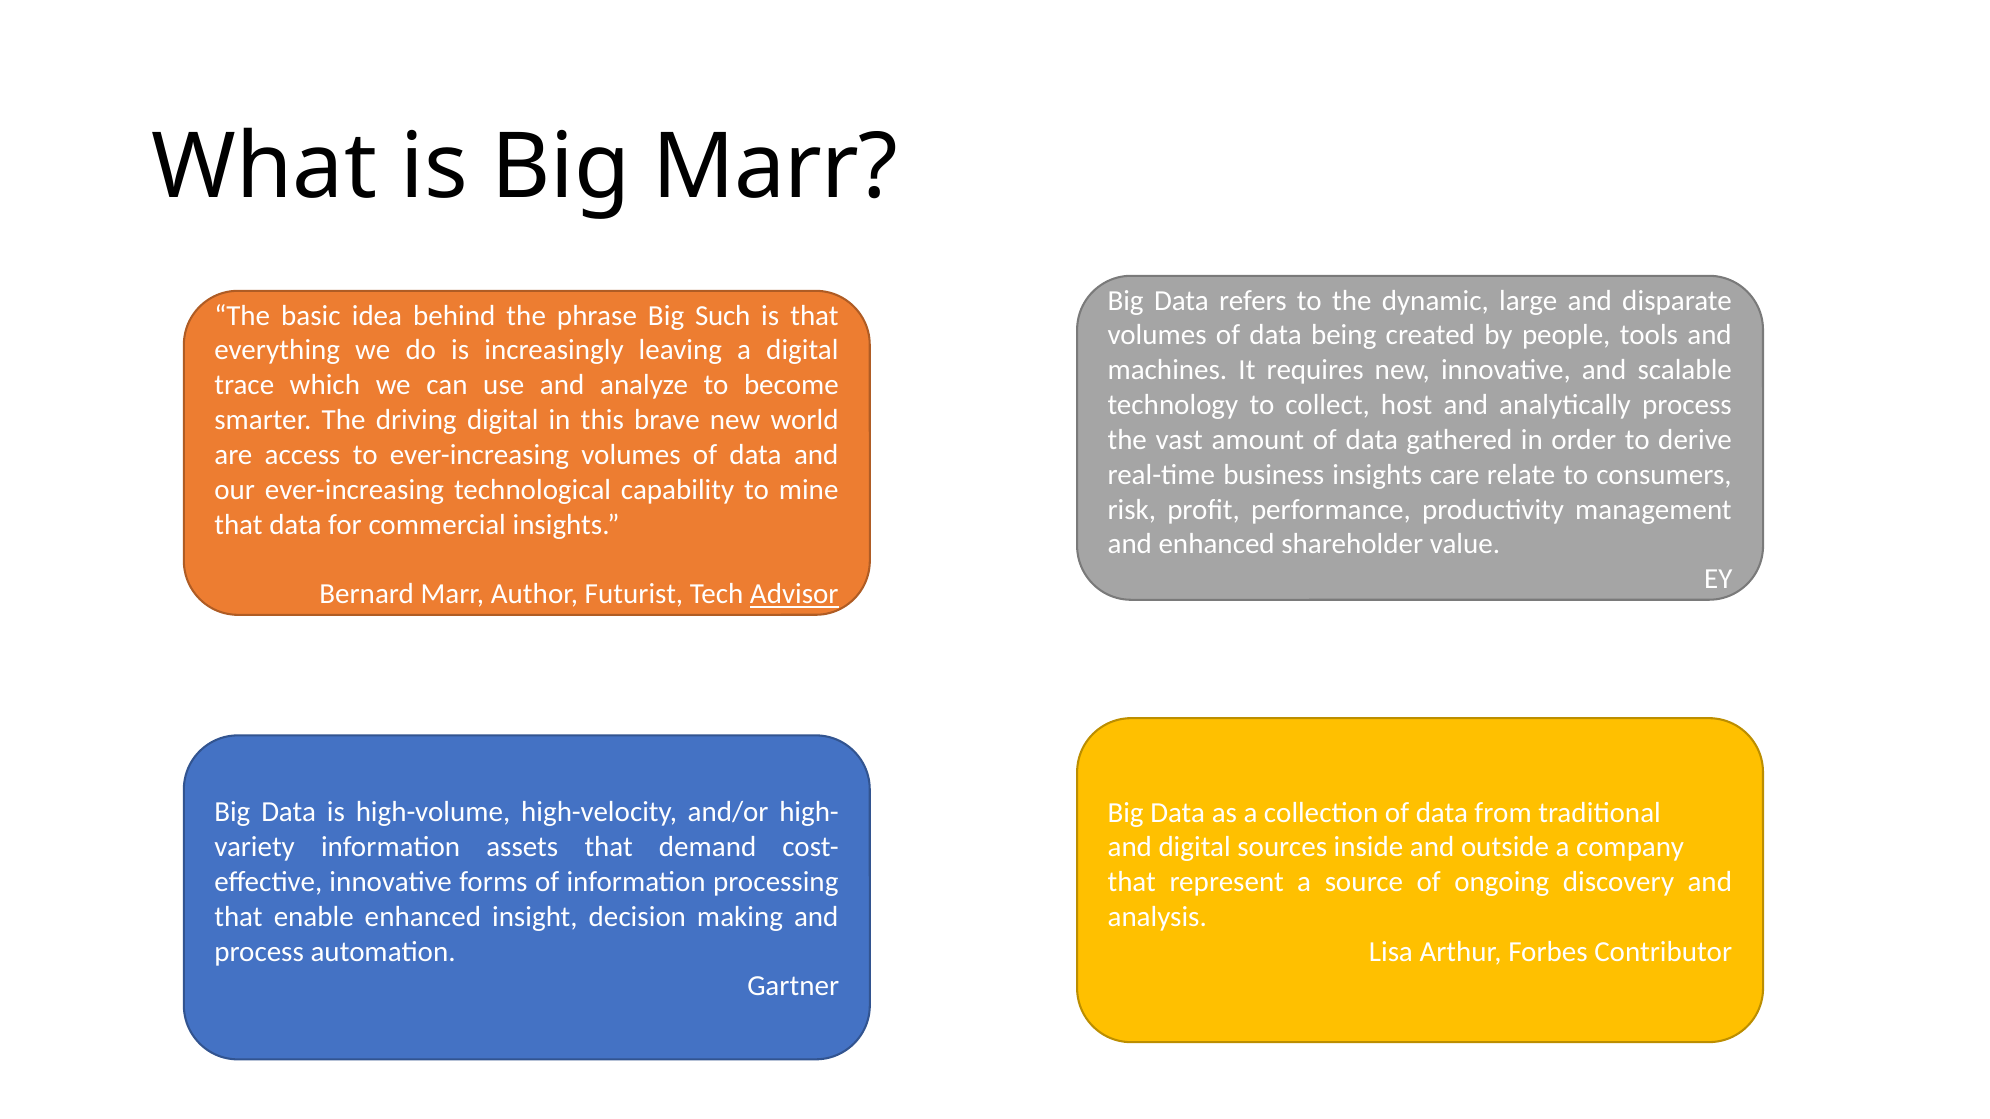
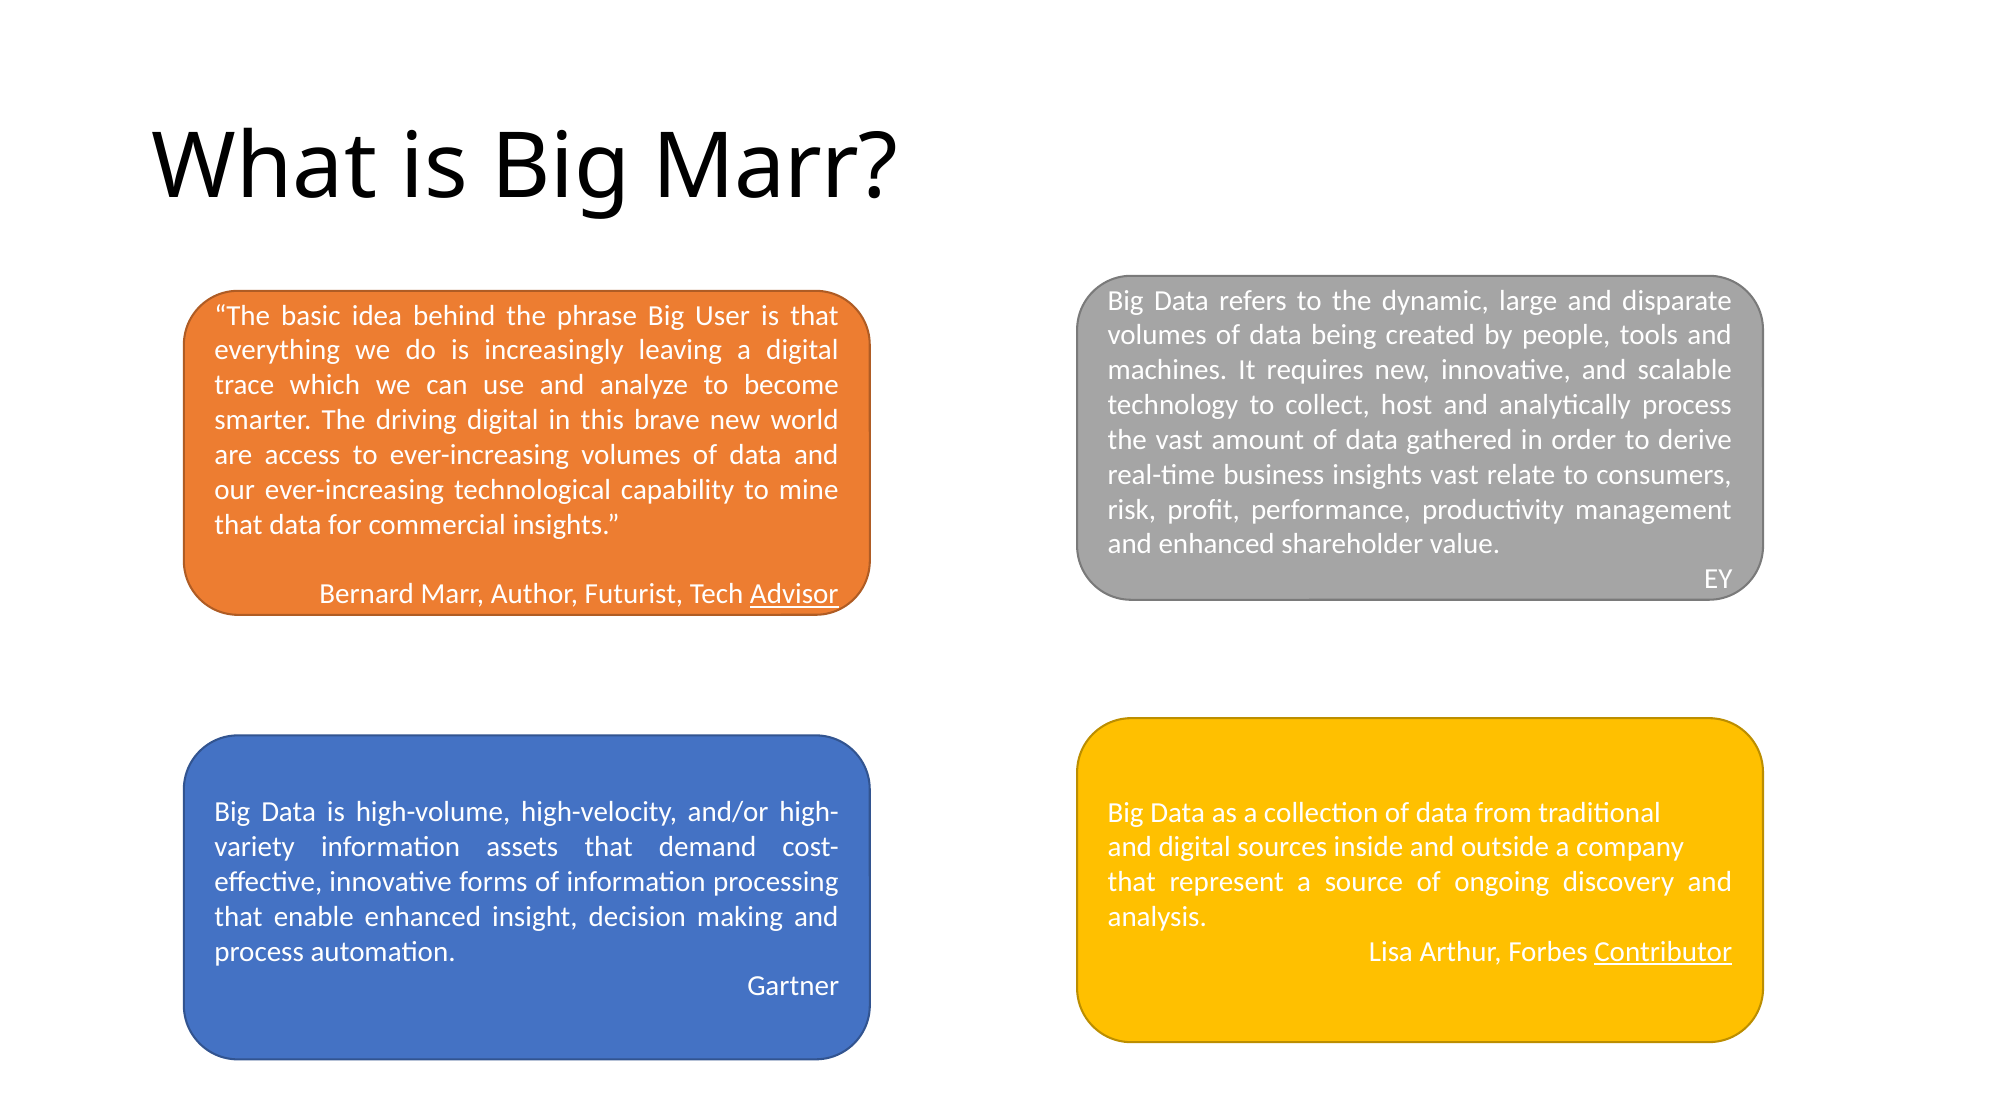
Such: Such -> User (723, 316)
insights care: care -> vast (1455, 475)
Contributor underline: none -> present (1663, 952)
